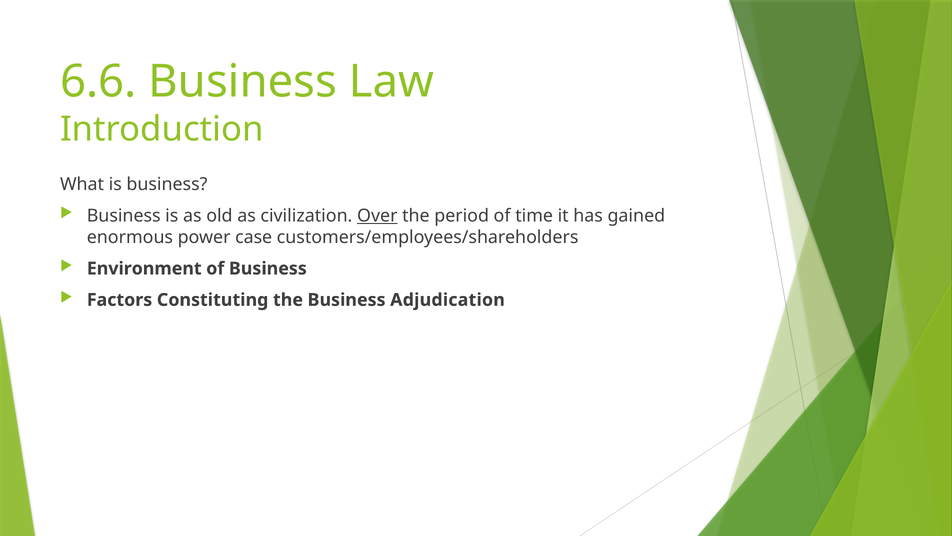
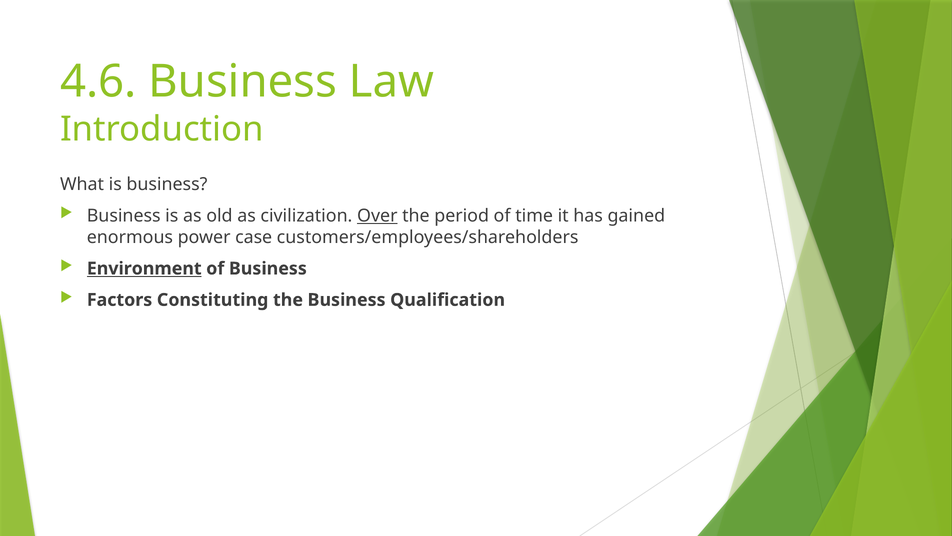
6.6: 6.6 -> 4.6 (98, 82)
Environment underline: none -> present (144, 268)
Adjudication: Adjudication -> Qualification (448, 300)
